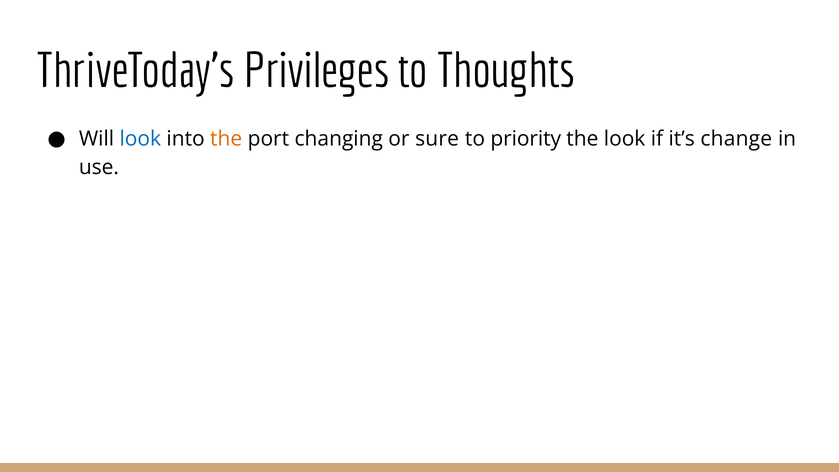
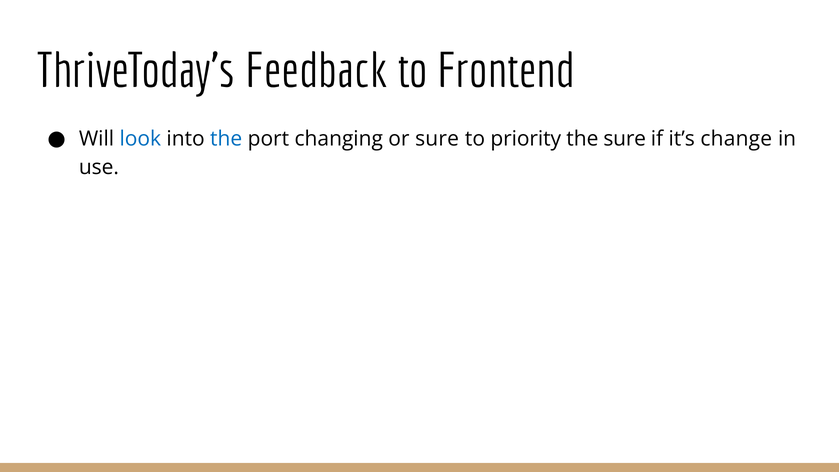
Privileges: Privileges -> Feedback (316, 71)
Thoughts: Thoughts -> Frontend (506, 71)
the colour: orange -> blue (226, 139)
the look: look -> sure (625, 139)
